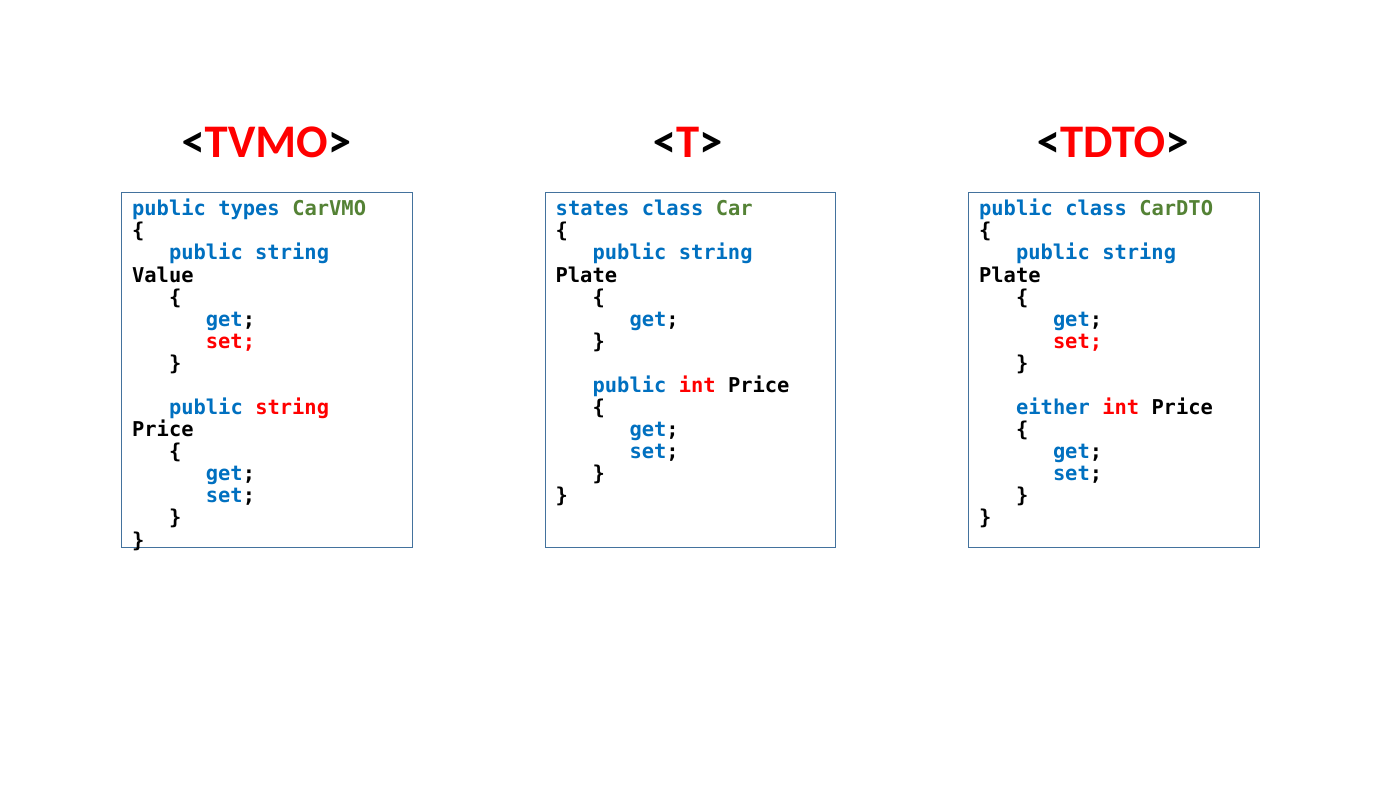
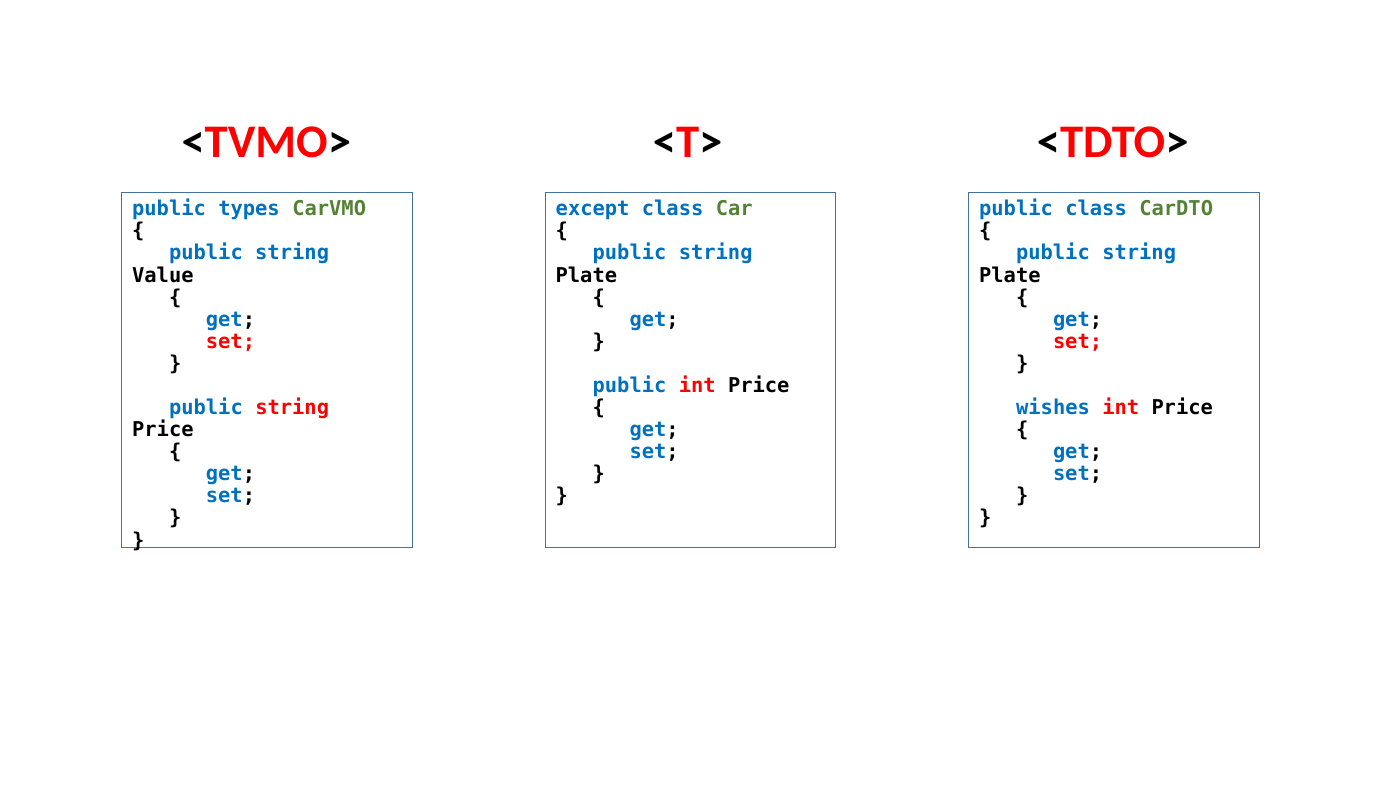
states: states -> except (593, 209)
either: either -> wishes (1053, 408)
